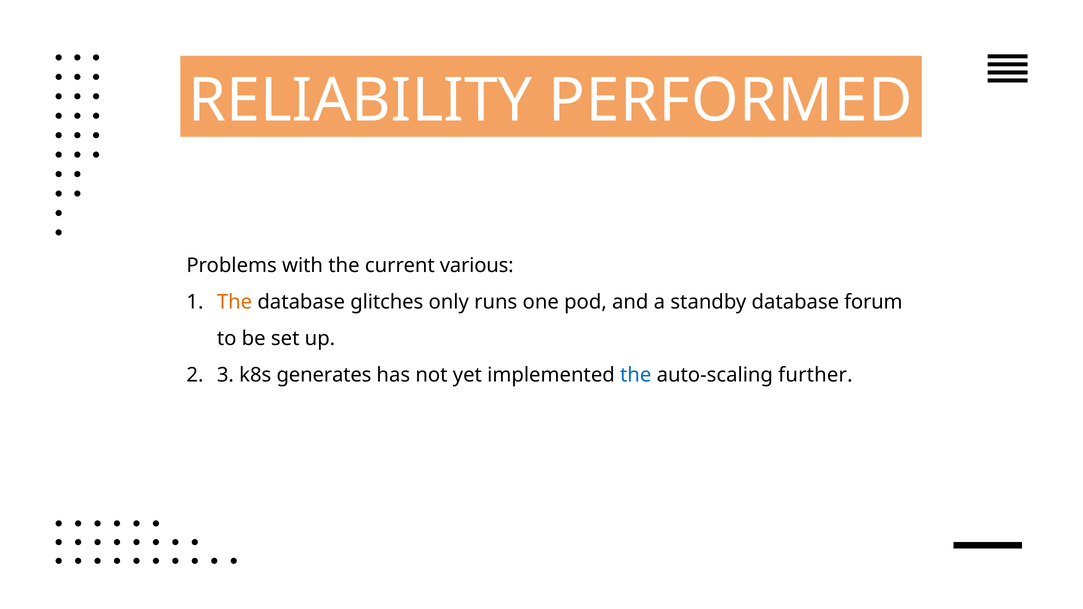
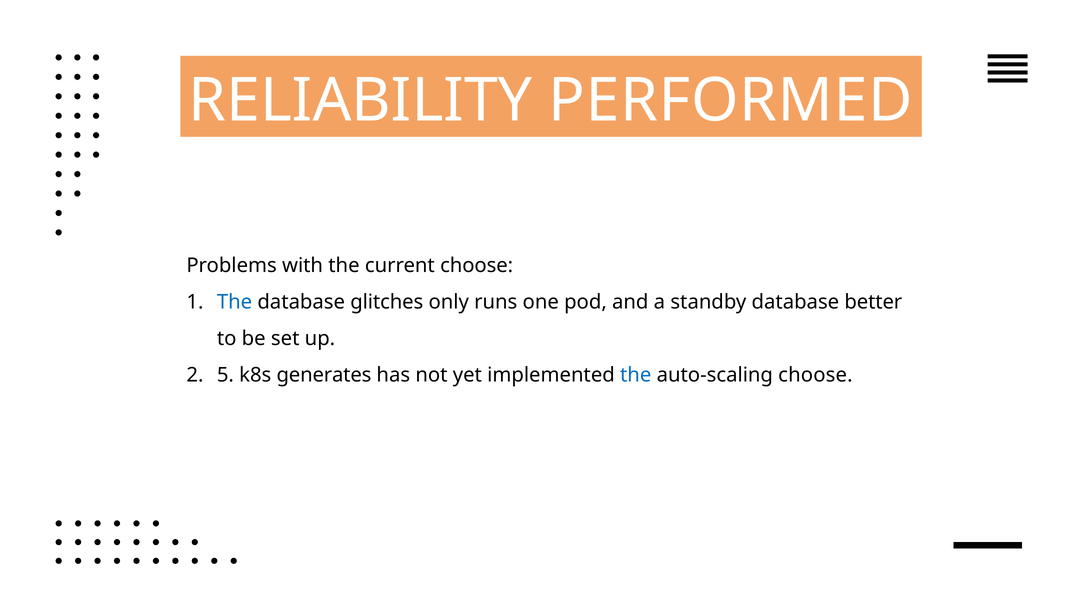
current various: various -> choose (477, 266)
The colour: orange -> blue (235, 302)
forum: forum -> better (873, 302)
3: 3 -> 5 (225, 375)
auto-scaling further: further -> choose (815, 375)
